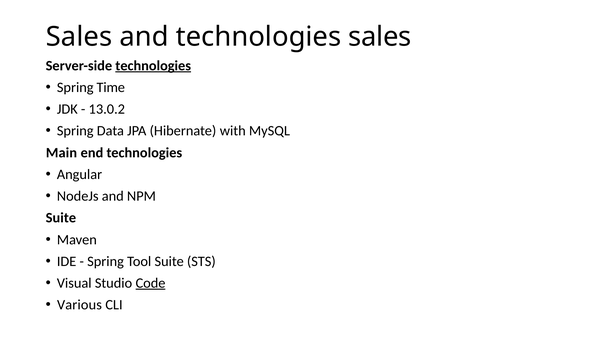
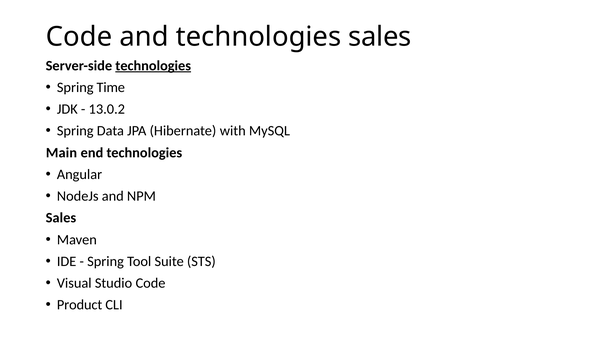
Sales: Sales -> Code (79, 37)
Suite: Suite -> Sales (61, 218)
Code underline: present -> none (151, 283)
Various: Various -> Product (80, 305)
